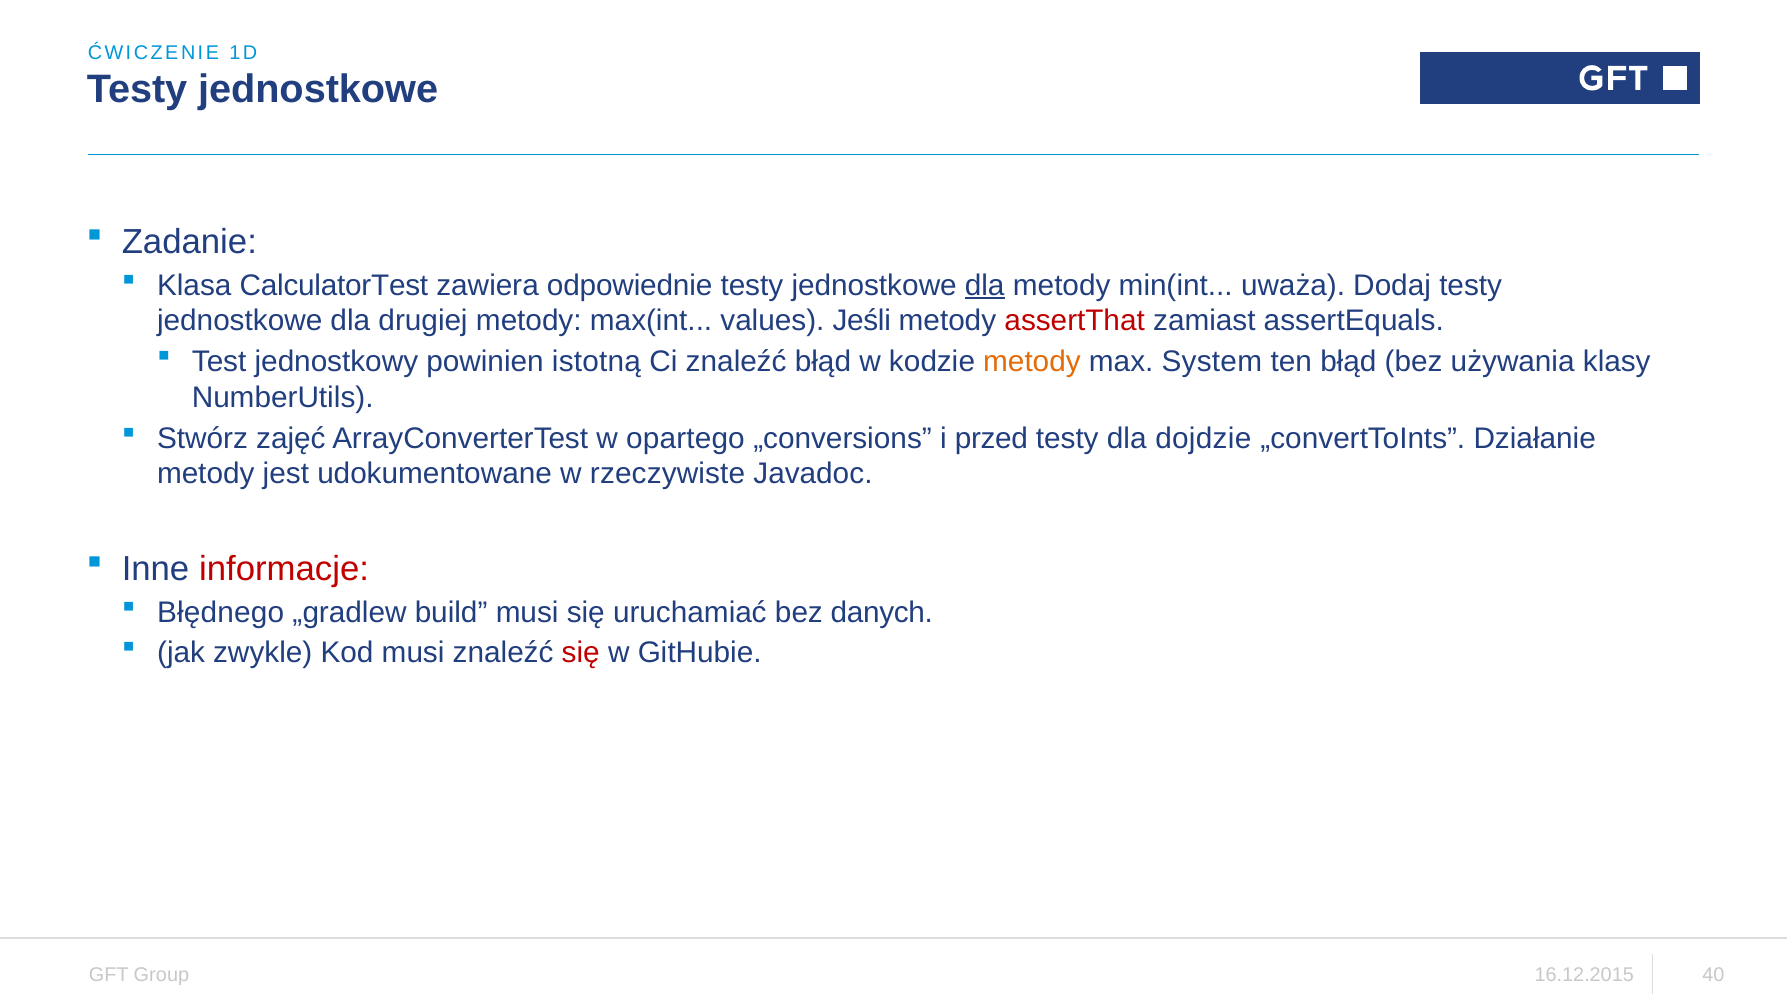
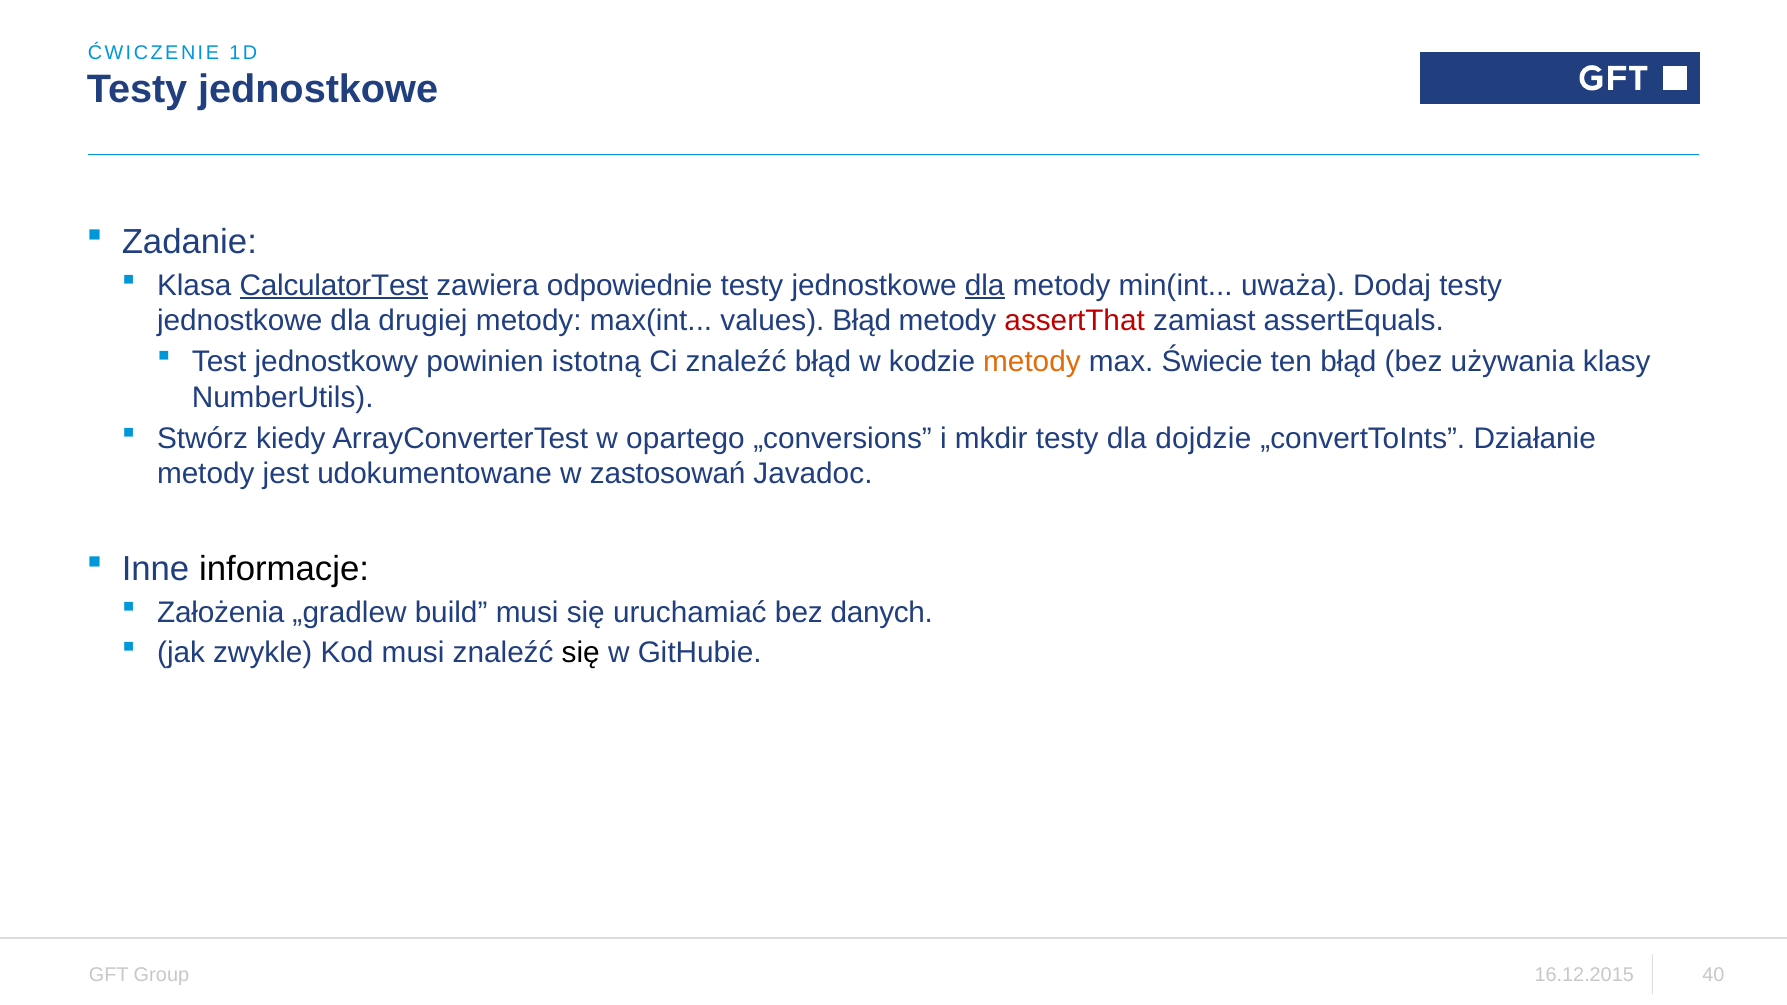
CalculatorTest underline: none -> present (334, 285)
values Jeśli: Jeśli -> Błąd (862, 321)
System: System -> Świecie (1212, 362)
zajęć: zajęć -> kiedy (291, 438)
przed: przed -> mkdir (991, 438)
rzeczywiste: rzeczywiste -> zastosowań (668, 474)
informacje colour: red -> black (284, 569)
Błędnego: Błędnego -> Założenia (221, 612)
się colour: red -> black (581, 653)
